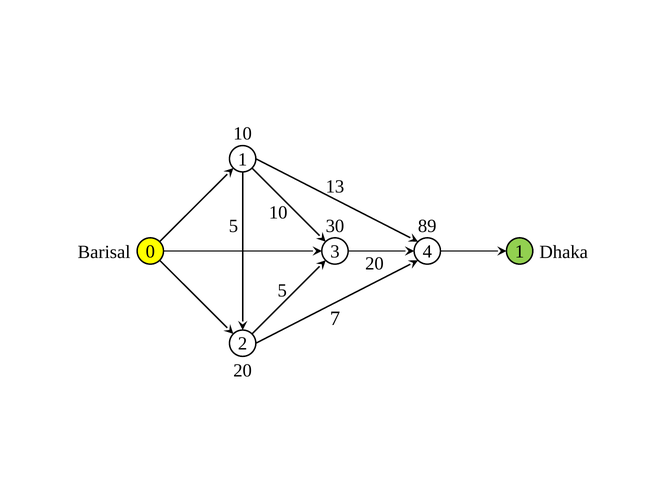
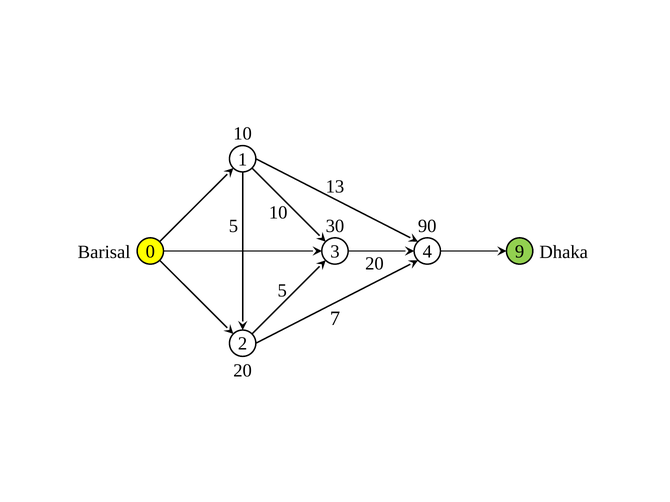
89: 89 -> 90 (427, 226)
0 1: 1 -> 9 (520, 252)
